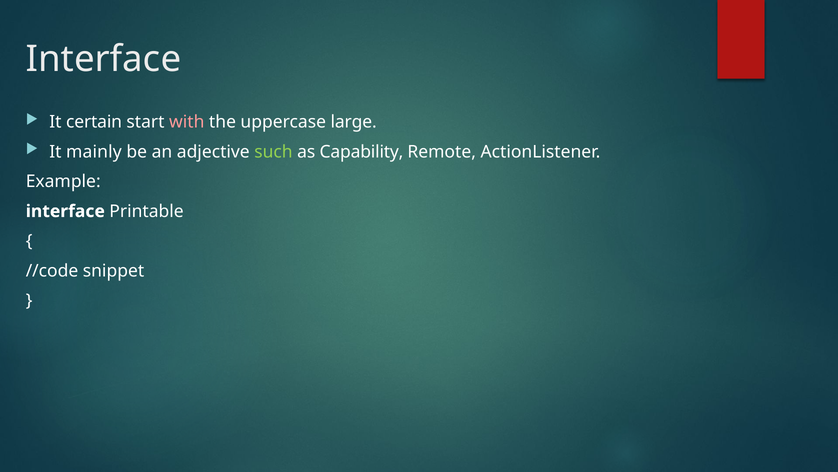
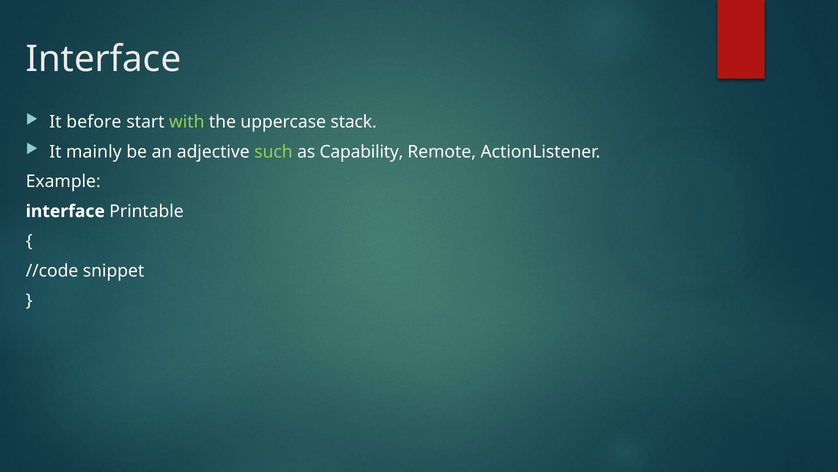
certain: certain -> before (94, 122)
with colour: pink -> light green (187, 122)
large: large -> stack (354, 122)
